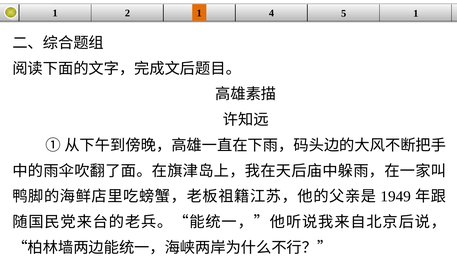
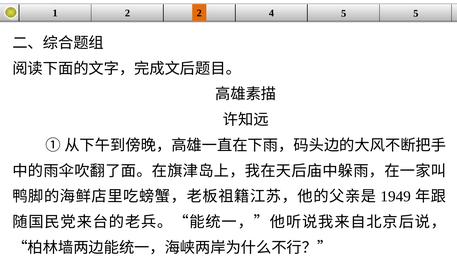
2 1: 1 -> 2 (199, 13)
5 1: 1 -> 5 (416, 13)
